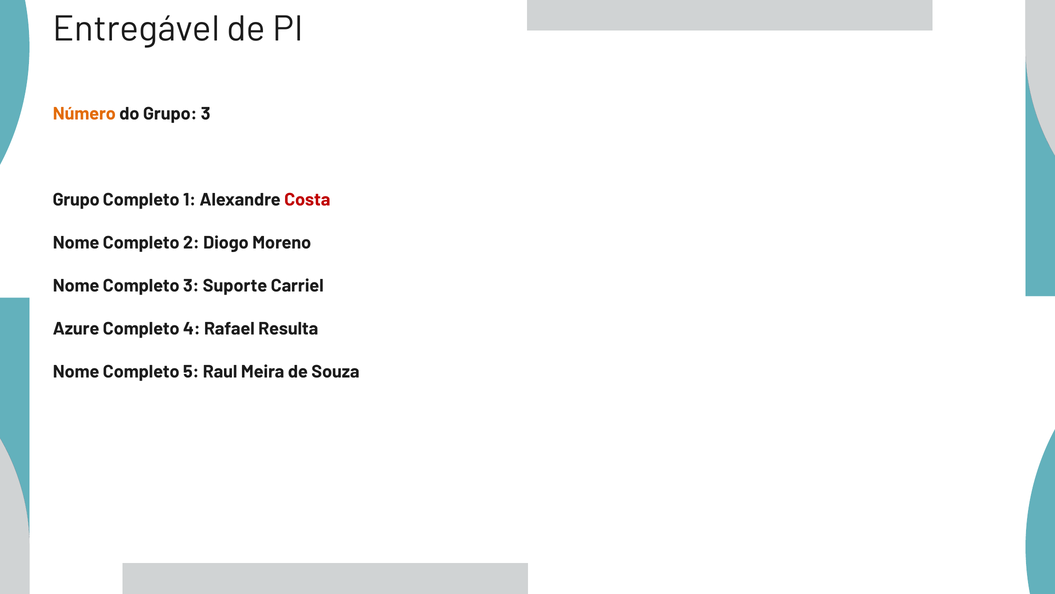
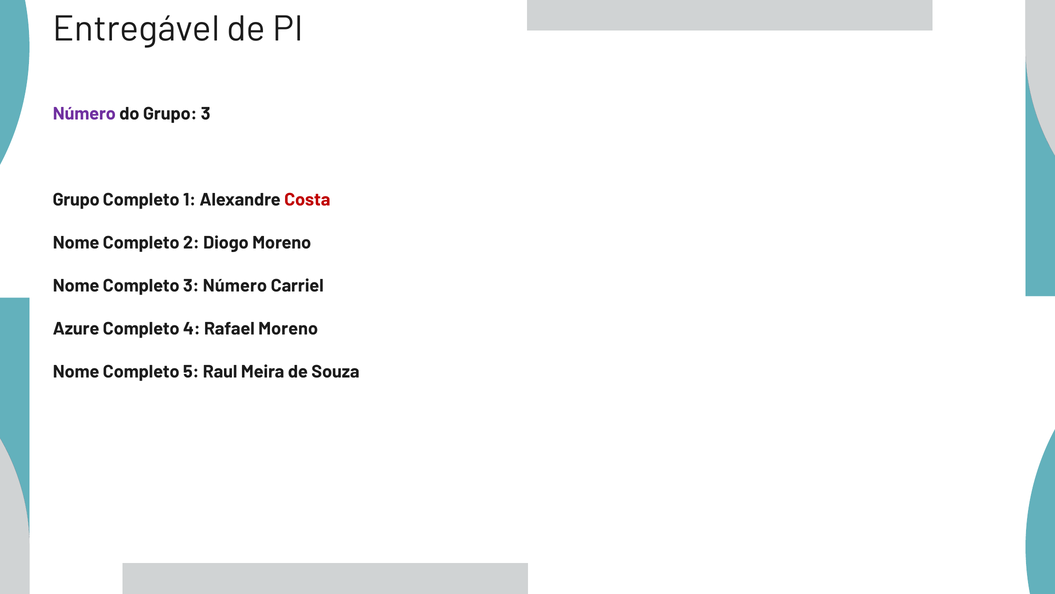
Número colour: orange -> purple (84, 114)
3 Suporte: Suporte -> Número (235, 286)
Rafael Resulta: Resulta -> Moreno (288, 328)
